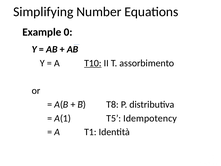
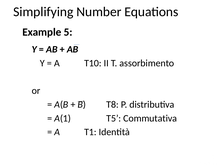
0: 0 -> 5 (68, 32)
T10 underline: present -> none (93, 63)
Idempotency: Idempotency -> Commutativa (150, 118)
